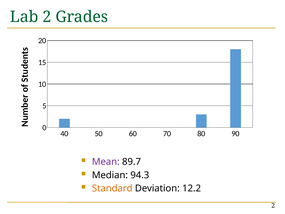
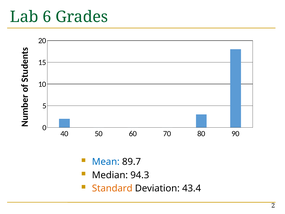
Lab 2: 2 -> 6 (47, 17)
Mean colour: purple -> blue (106, 162)
12.2: 12.2 -> 43.4 (192, 188)
